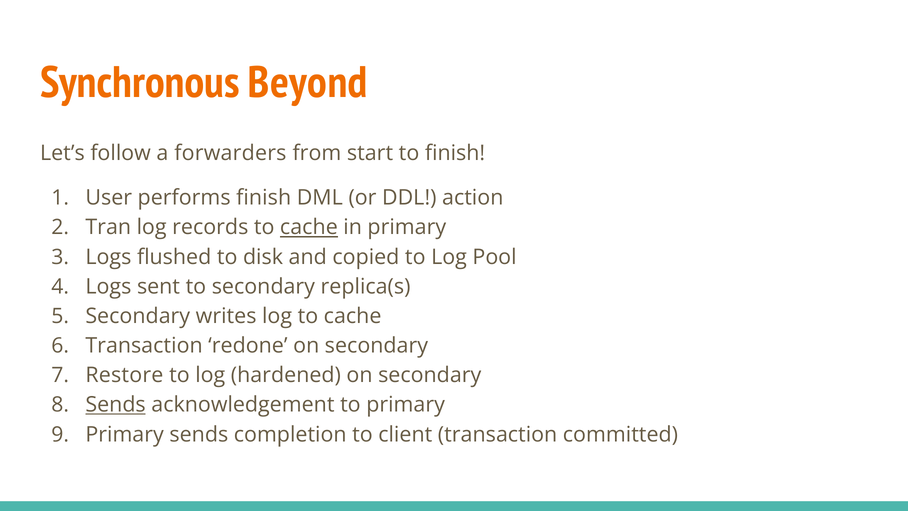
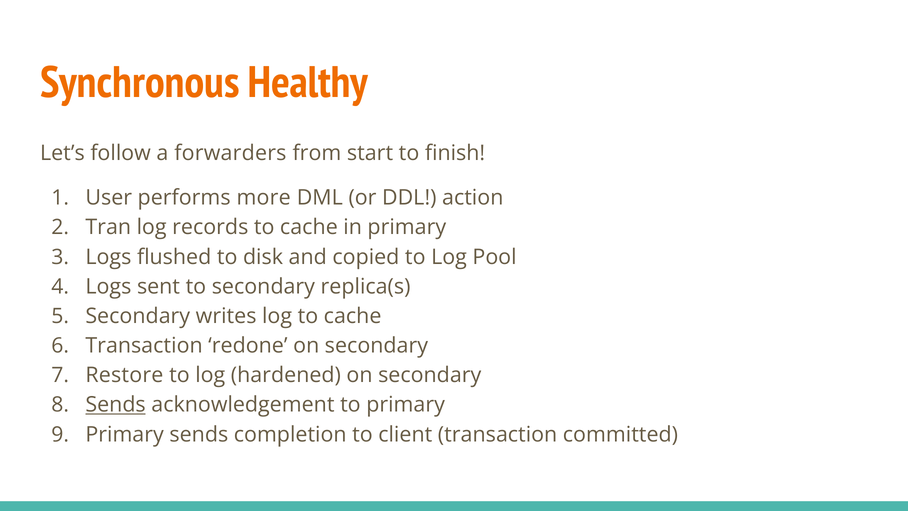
Beyond: Beyond -> Healthy (308, 83)
performs finish: finish -> more (264, 198)
cache underline: present -> none (309, 227)
